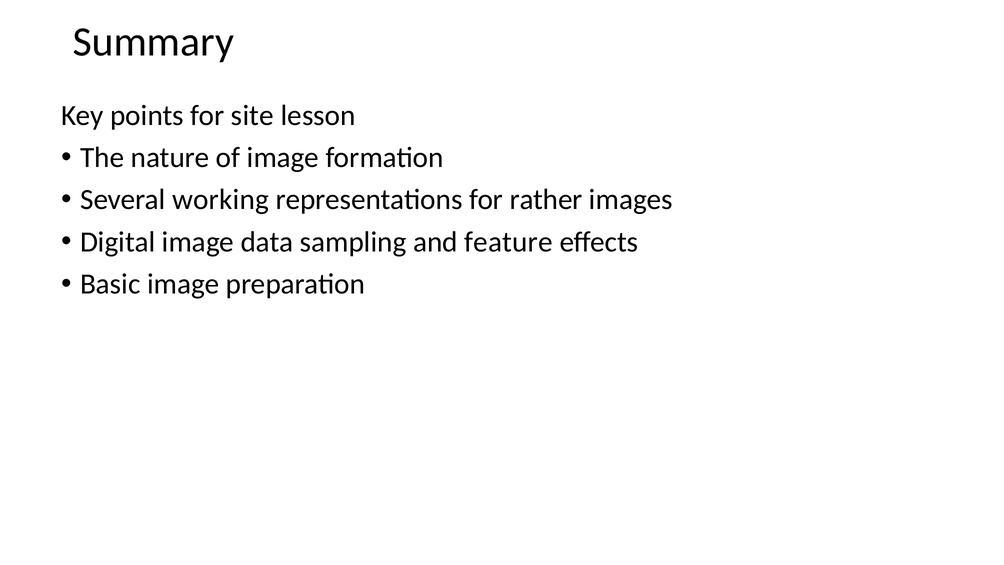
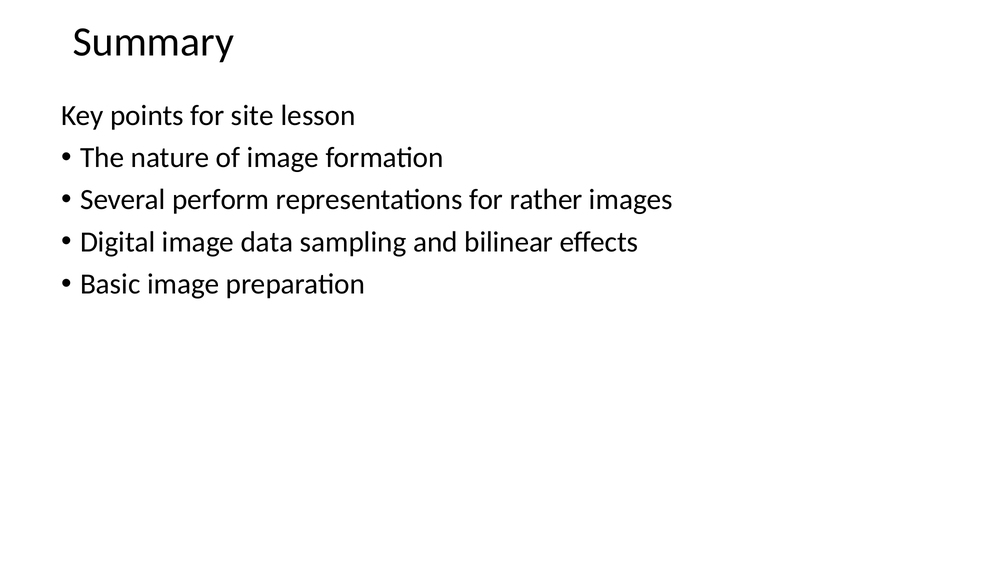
working: working -> perform (221, 200)
feature: feature -> bilinear (509, 242)
